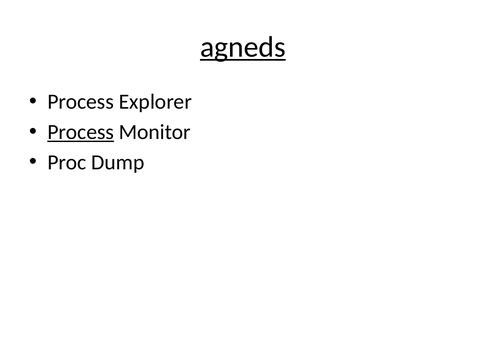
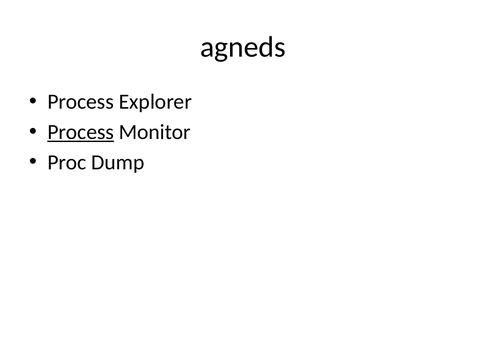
agneds underline: present -> none (243, 47)
